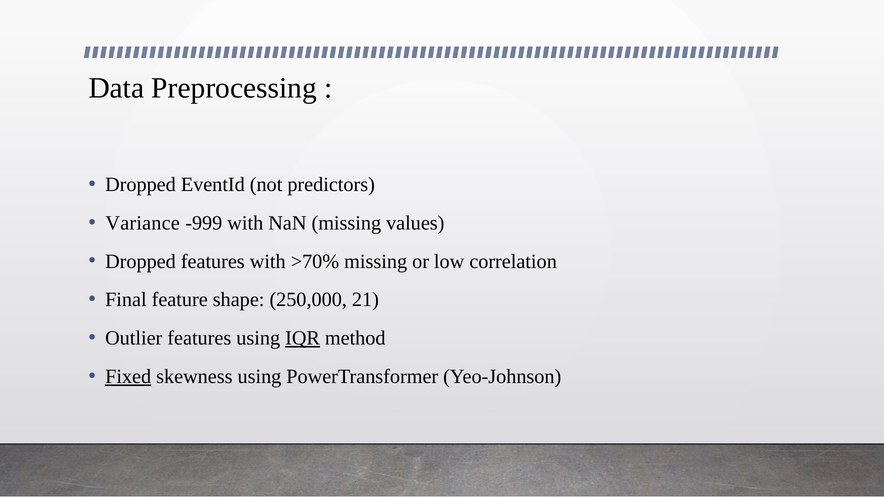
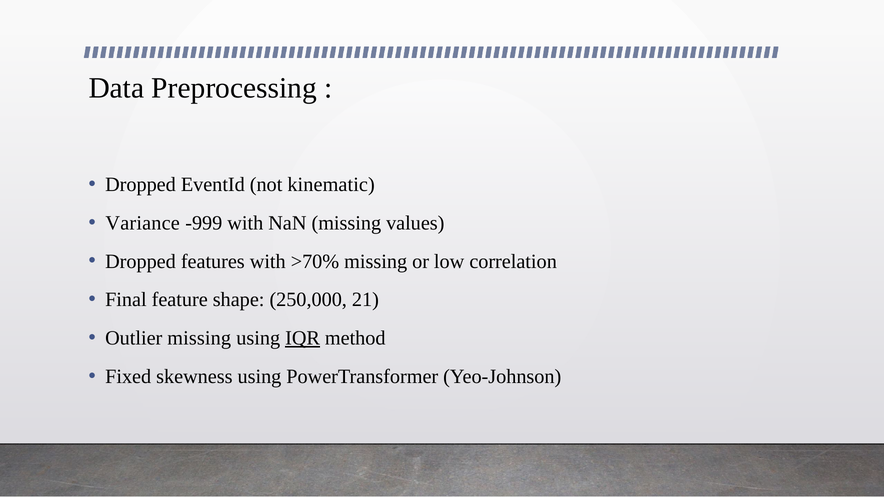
predictors: predictors -> kinematic (331, 185)
Outlier features: features -> missing (199, 338)
Fixed underline: present -> none (128, 377)
